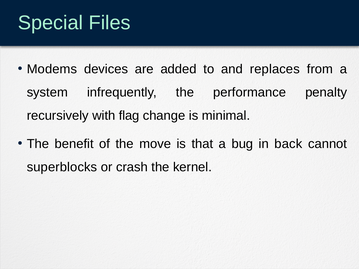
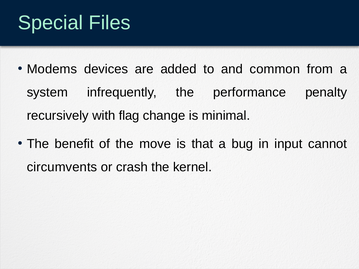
replaces: replaces -> common (275, 69)
back: back -> input (288, 144)
superblocks: superblocks -> circumvents (62, 167)
